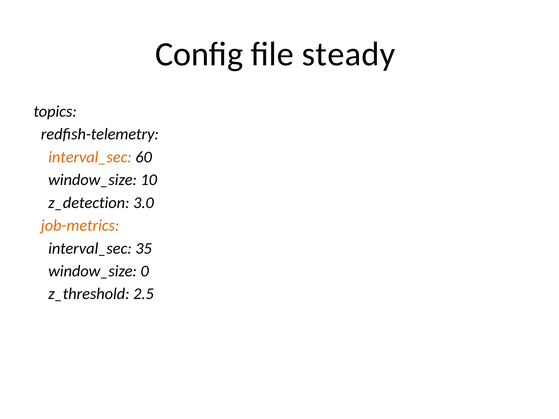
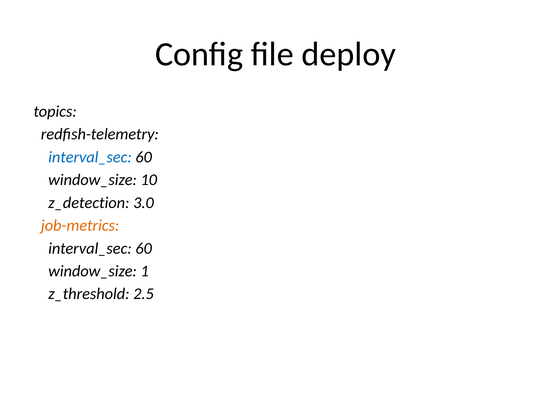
steady: steady -> deploy (349, 54)
interval_sec colour: orange -> blue (90, 157)
35: 35 -> 60 (144, 248)
0: 0 -> 1 (145, 271)
